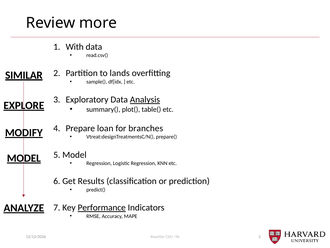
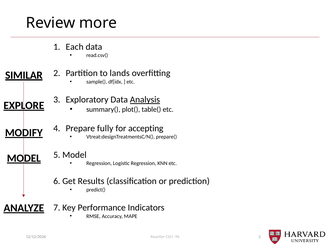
With: With -> Each (75, 47)
loan: loan -> fully (105, 128)
branches: branches -> accepting (146, 128)
Performance underline: present -> none (102, 207)
